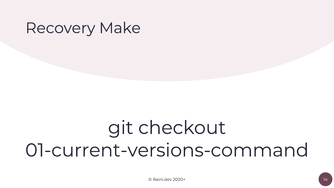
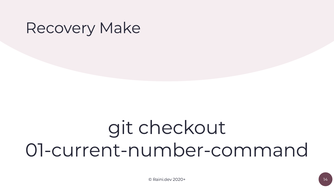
01-current-versions-command: 01-current-versions-command -> 01-current-number-command (167, 150)
